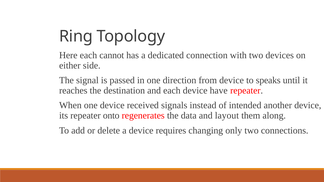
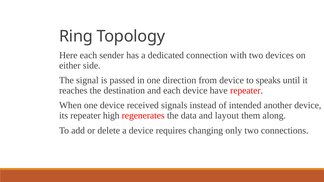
cannot: cannot -> sender (112, 55)
onto: onto -> high (111, 116)
